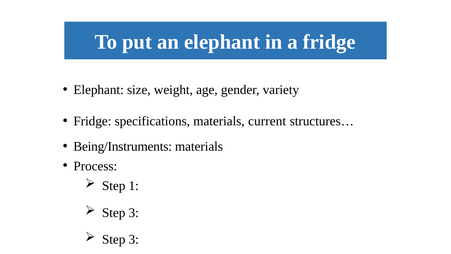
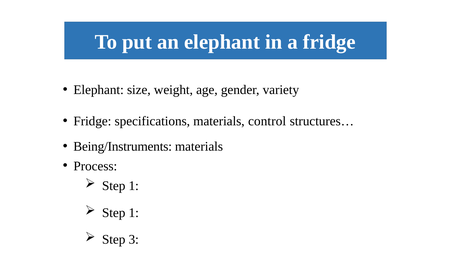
current: current -> control (267, 121)
3: 3 -> 1 (134, 212)
